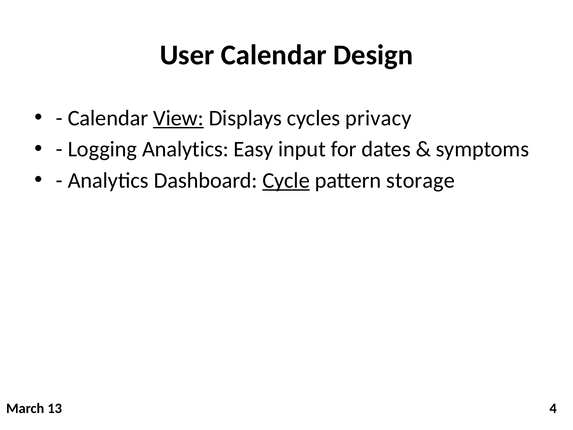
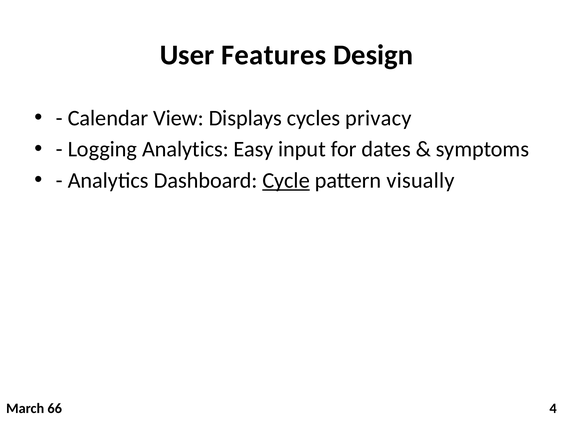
User Calendar: Calendar -> Features (274, 55)
View underline: present -> none (178, 118)
storage: storage -> visually (421, 180)
13: 13 -> 66 (55, 408)
